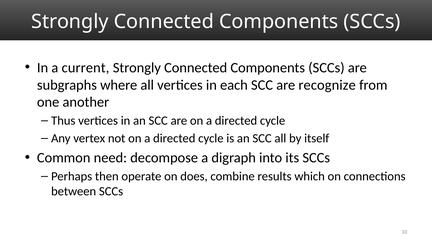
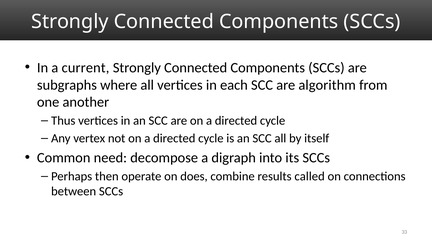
recognize: recognize -> algorithm (327, 85)
which: which -> called (310, 176)
